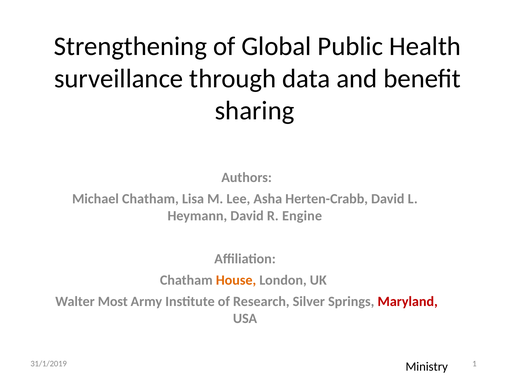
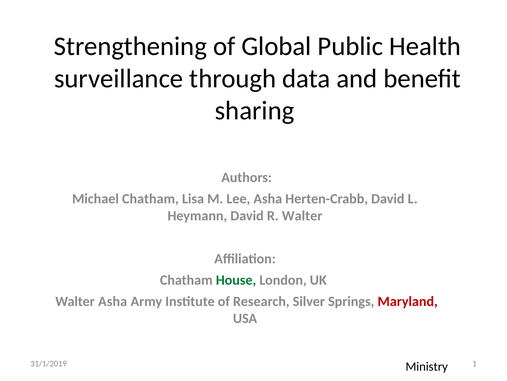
R Engine: Engine -> Walter (302, 215)
House colour: orange -> green (236, 280)
Walter Most: Most -> Asha (113, 301)
